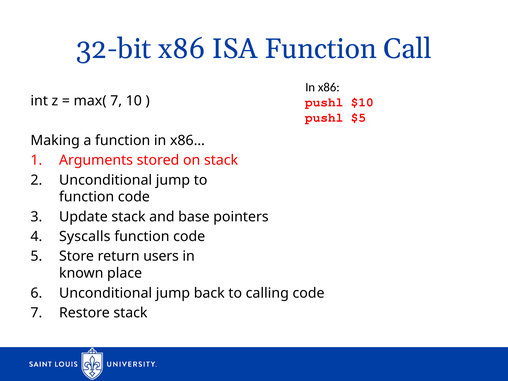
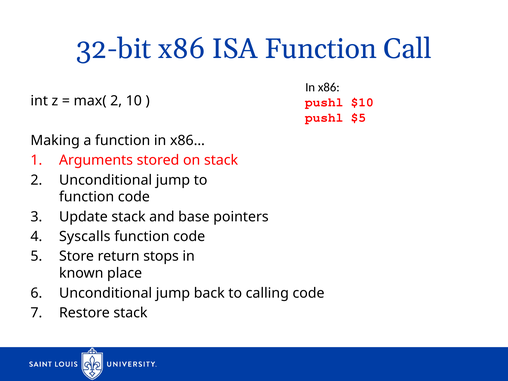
max( 7: 7 -> 2 (116, 101)
users: users -> stops (161, 256)
